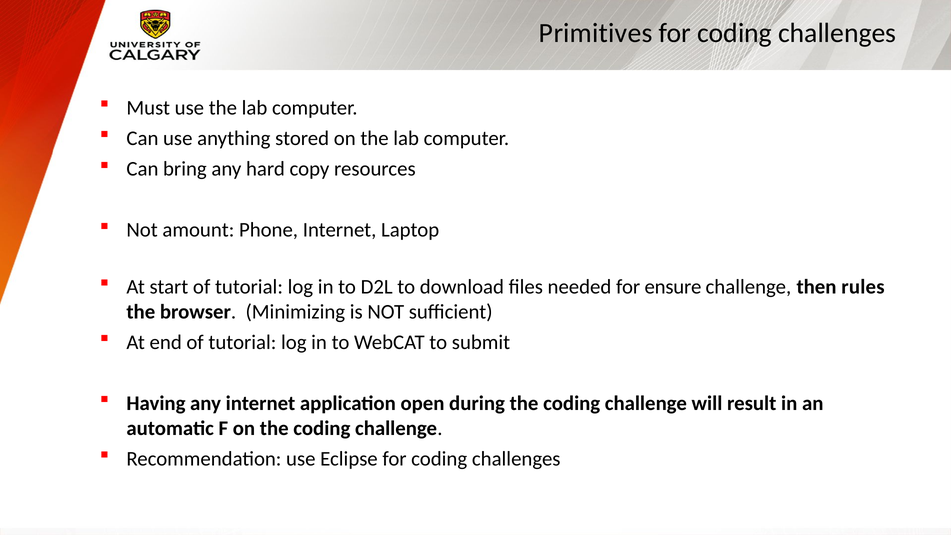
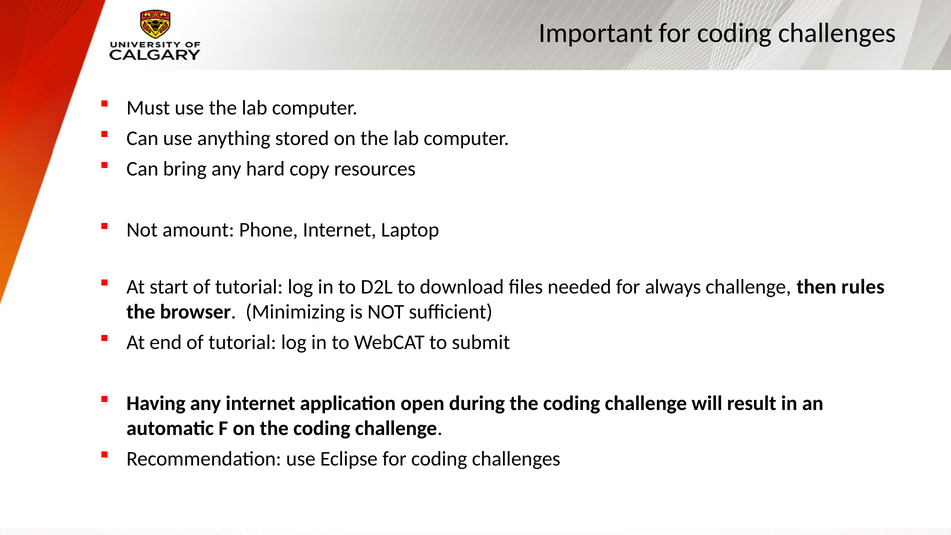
Primitives: Primitives -> Important (596, 33)
ensure: ensure -> always (673, 287)
